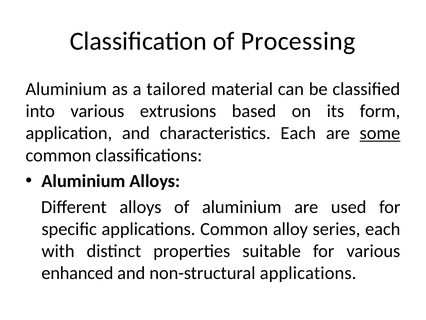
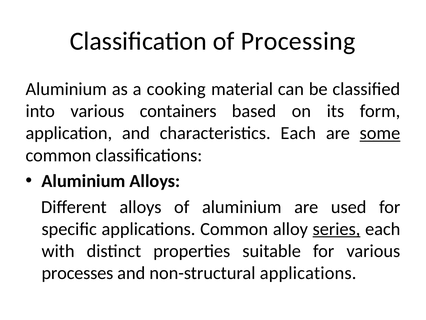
tailored: tailored -> cooking (176, 89)
extrusions: extrusions -> containers (178, 111)
series underline: none -> present (336, 229)
enhanced: enhanced -> processes (77, 273)
